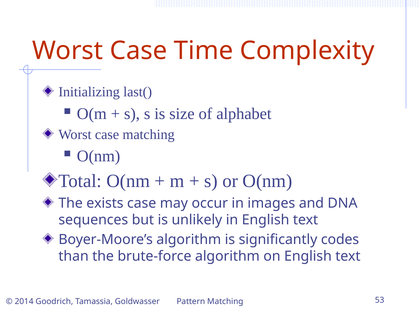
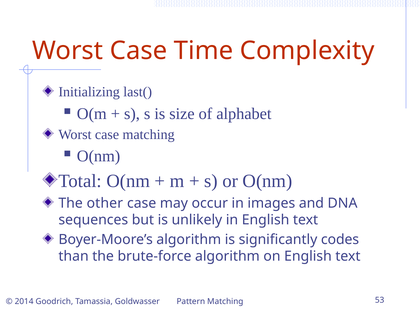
exists: exists -> other (105, 203)
